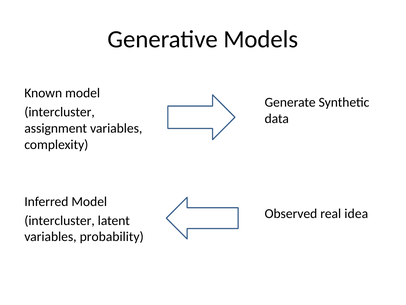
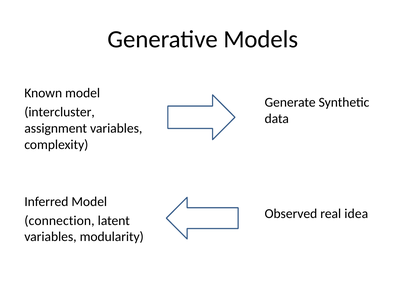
intercluster: intercluster -> connection (59, 220)
probability: probability -> modularity (112, 236)
